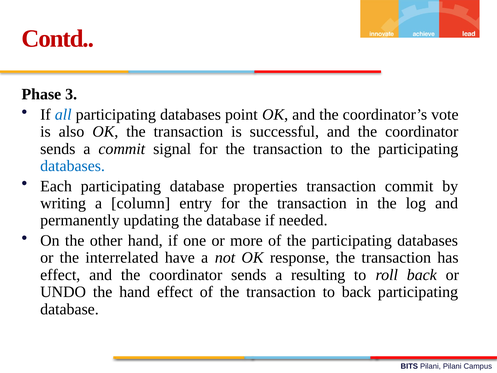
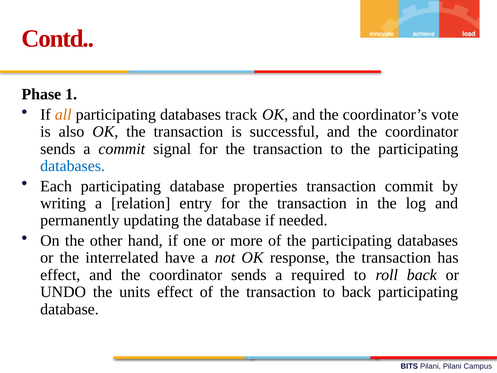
3: 3 -> 1 (71, 94)
all colour: blue -> orange (63, 114)
point: point -> track (241, 114)
column: column -> relation (141, 203)
resulting: resulting -> required (318, 275)
the hand: hand -> units (135, 292)
